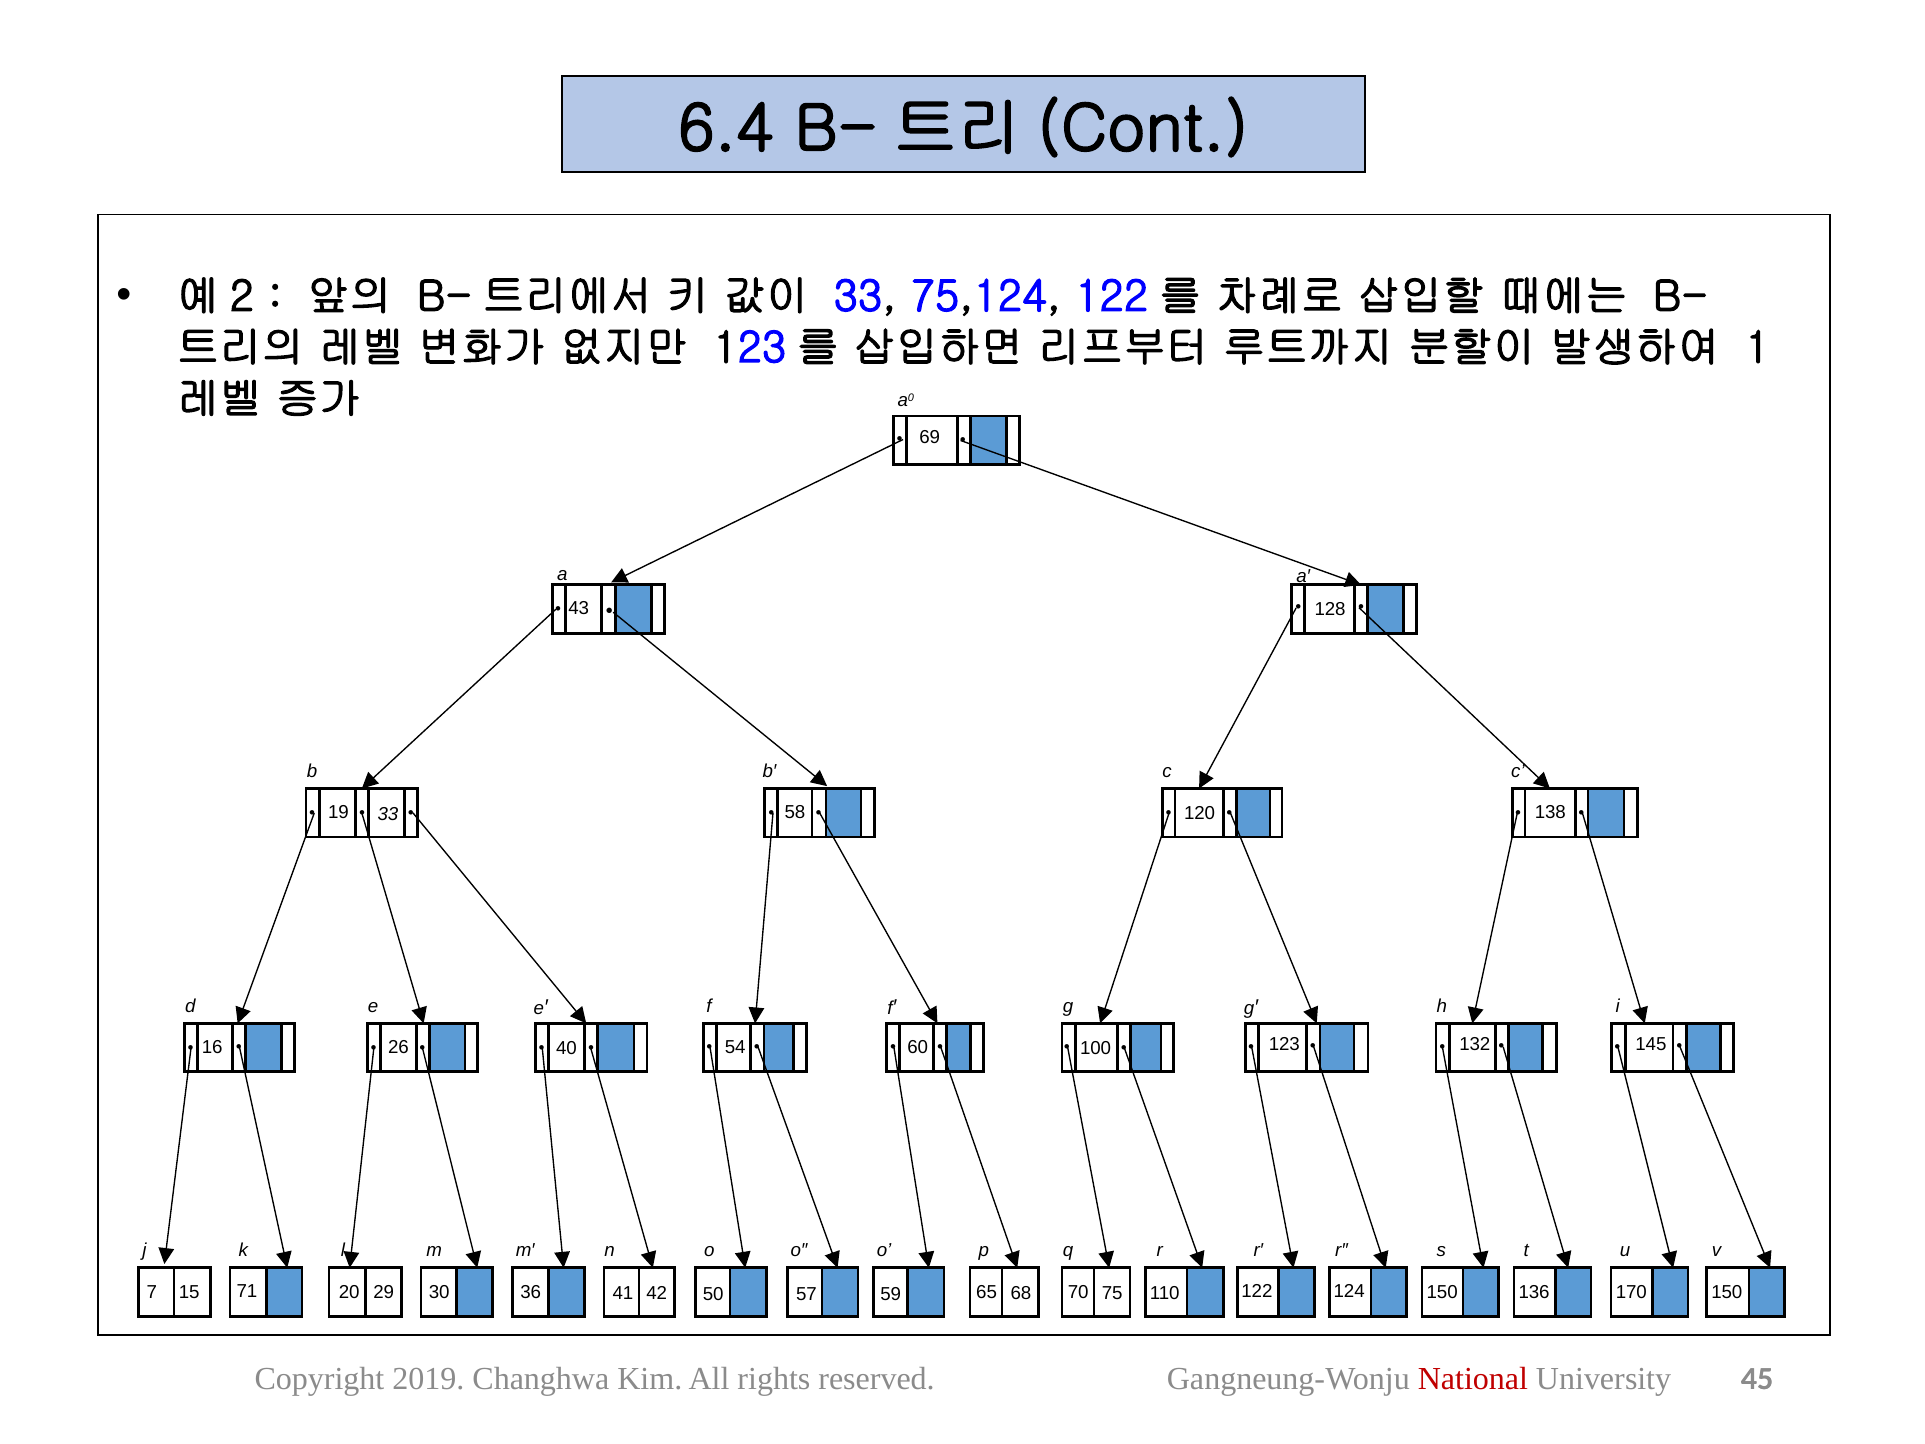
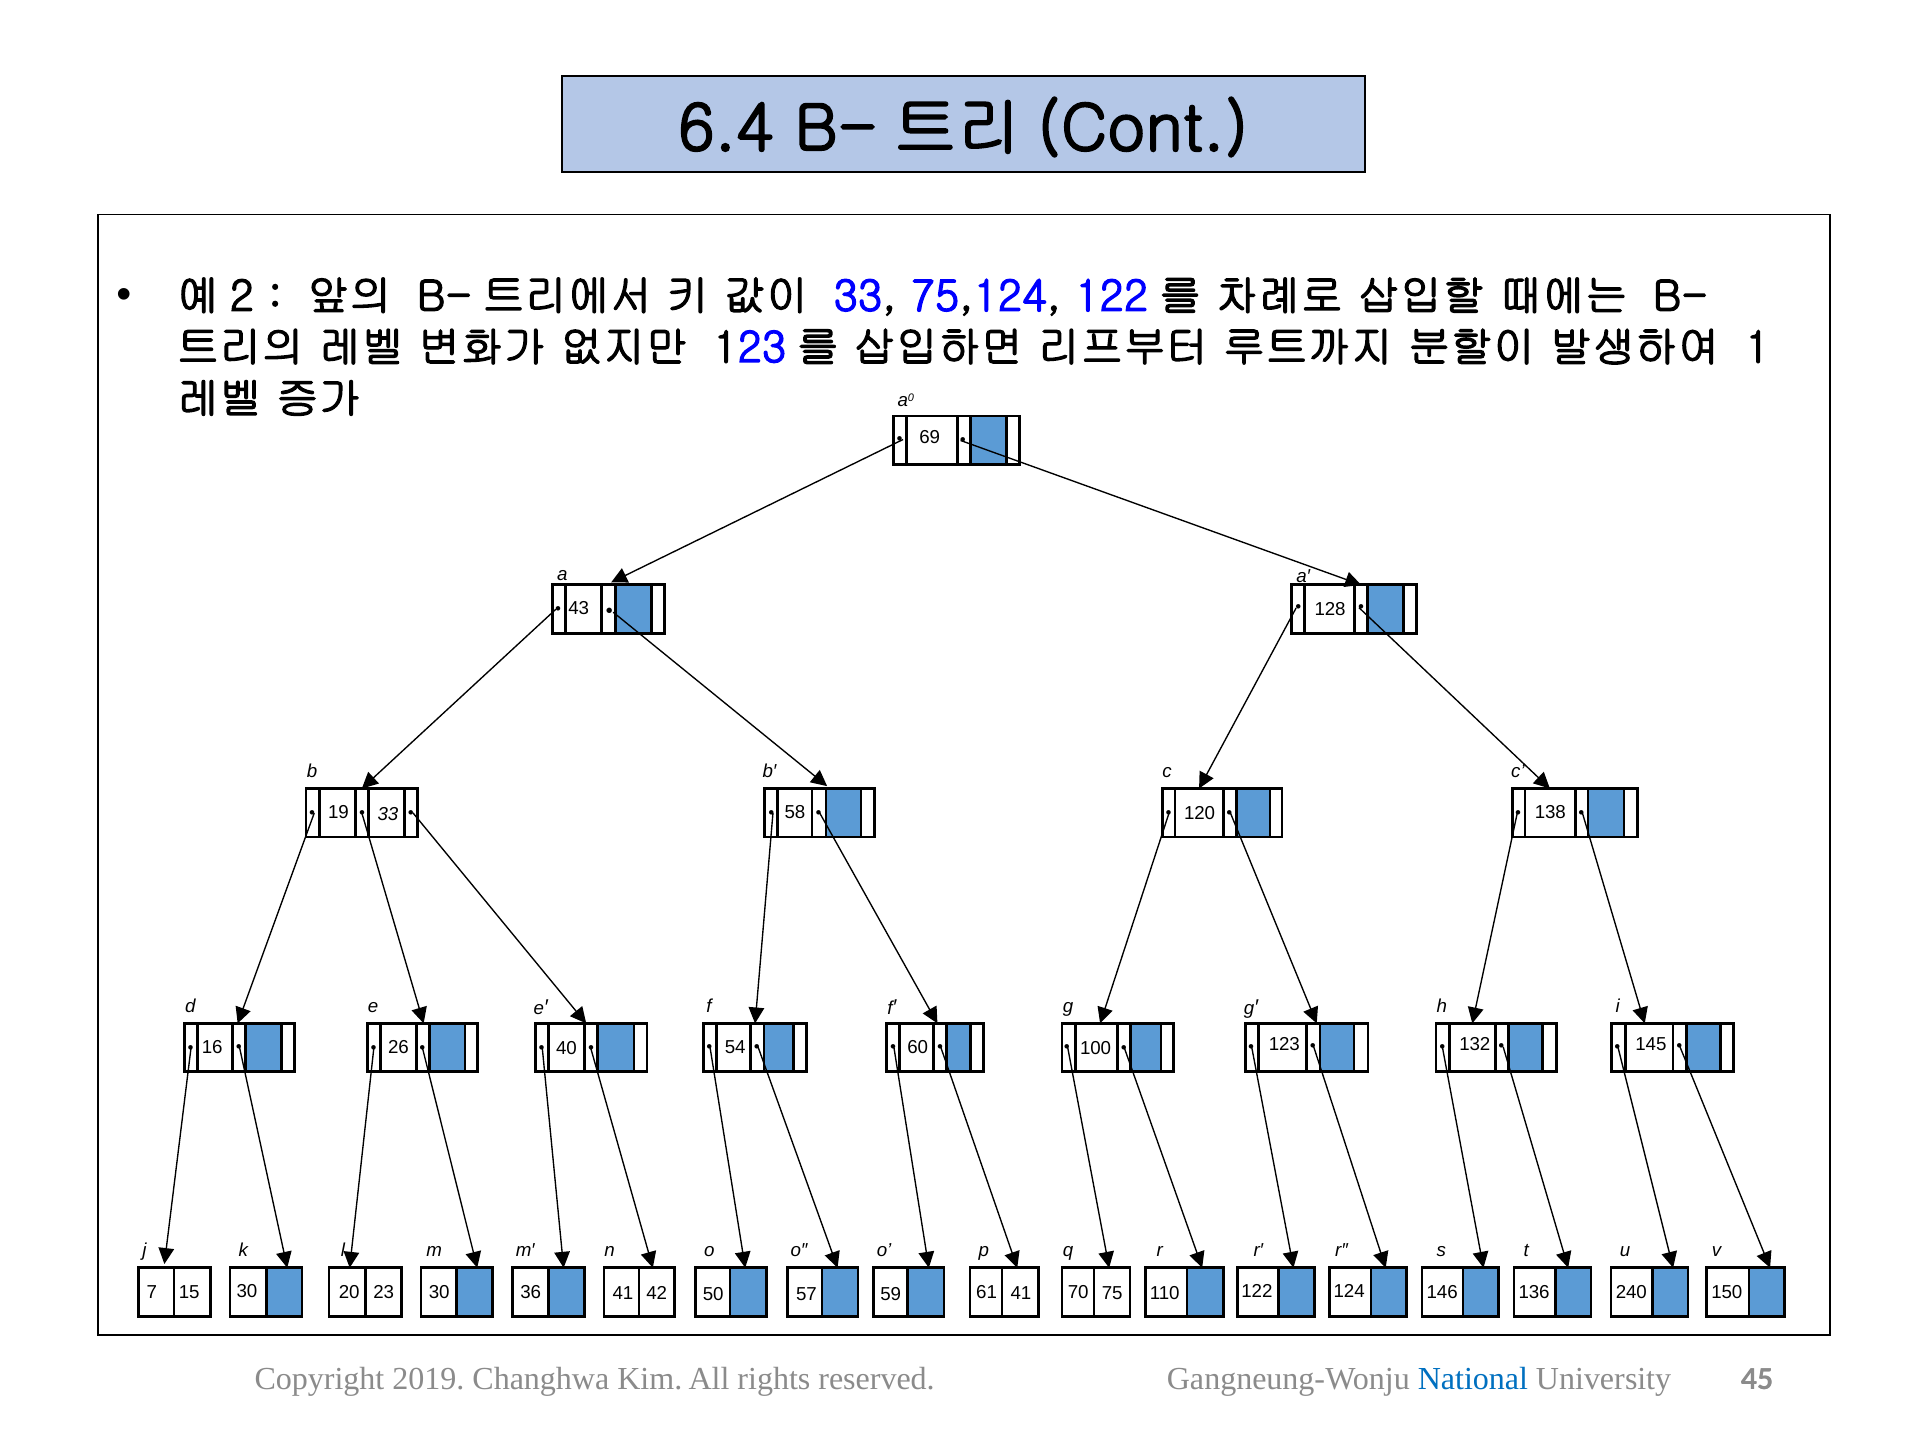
124 150: 150 -> 146 (1442, 1292)
170: 170 -> 240 (1631, 1292)
7 71: 71 -> 30 (247, 1291)
29: 29 -> 23 (384, 1292)
42 68: 68 -> 41 (1021, 1293)
65: 65 -> 61 (987, 1292)
National colour: red -> blue (1473, 1379)
